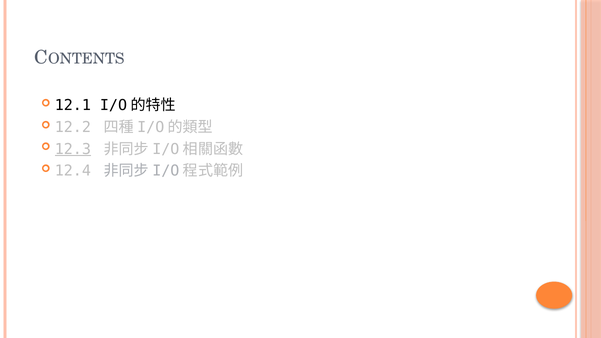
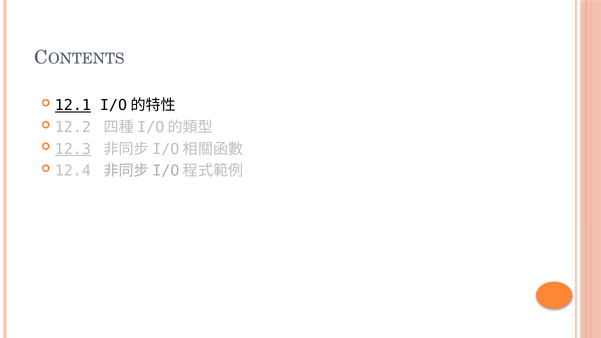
12.1 underline: none -> present (73, 106)
